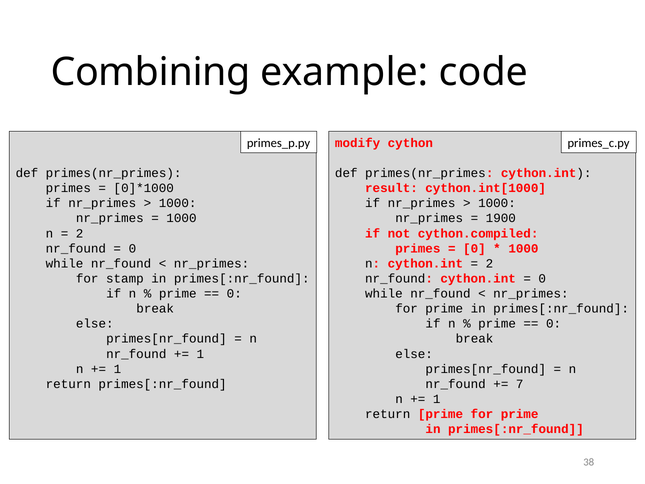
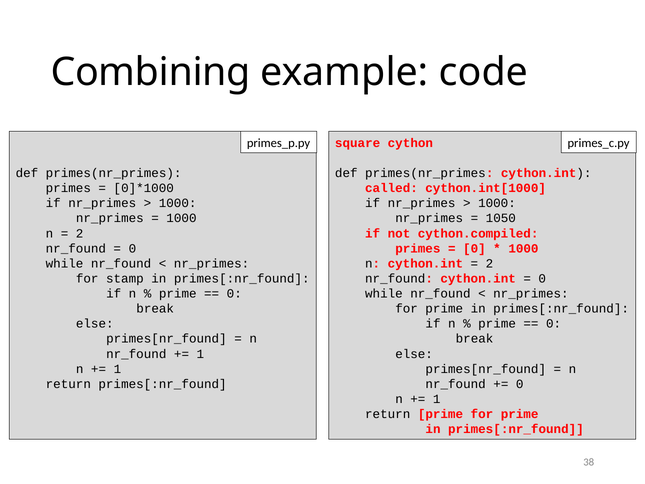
modify: modify -> square (358, 143)
result: result -> called (391, 188)
1900: 1900 -> 1050 (501, 218)
7: 7 -> 0 (520, 384)
